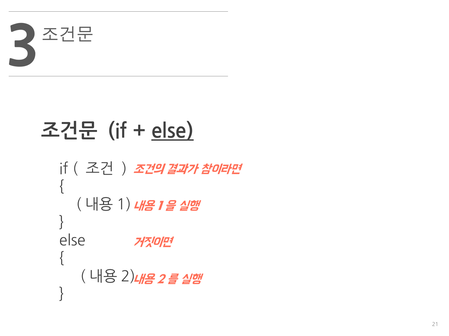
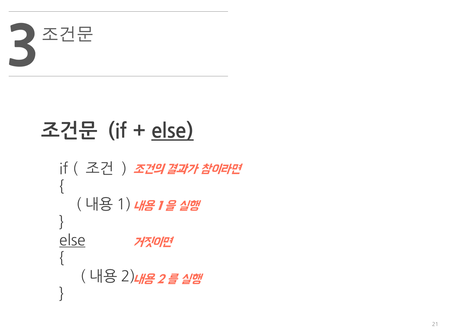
else underline: none -> present (72, 241)
